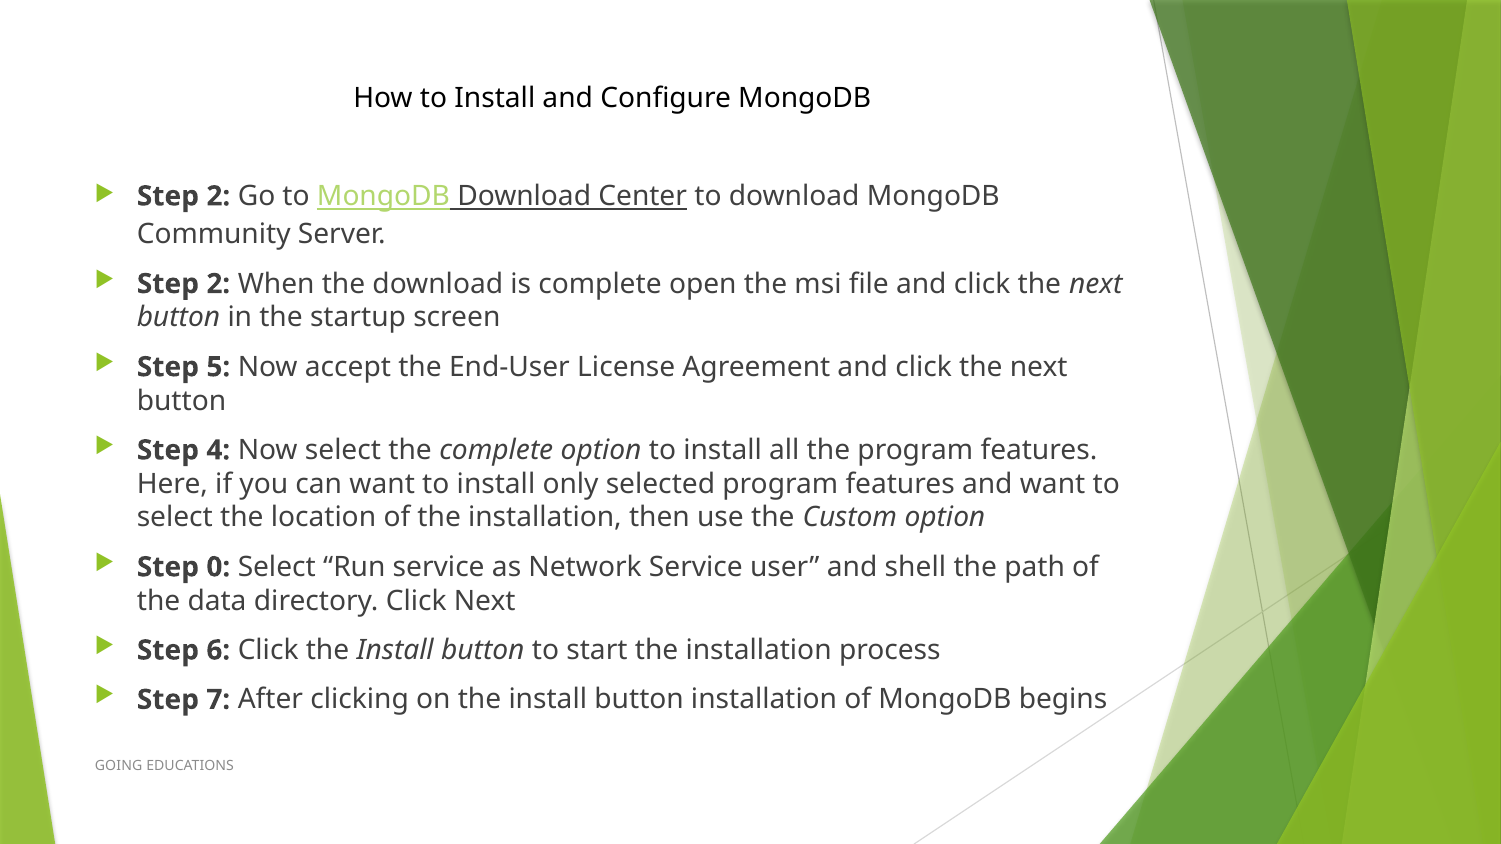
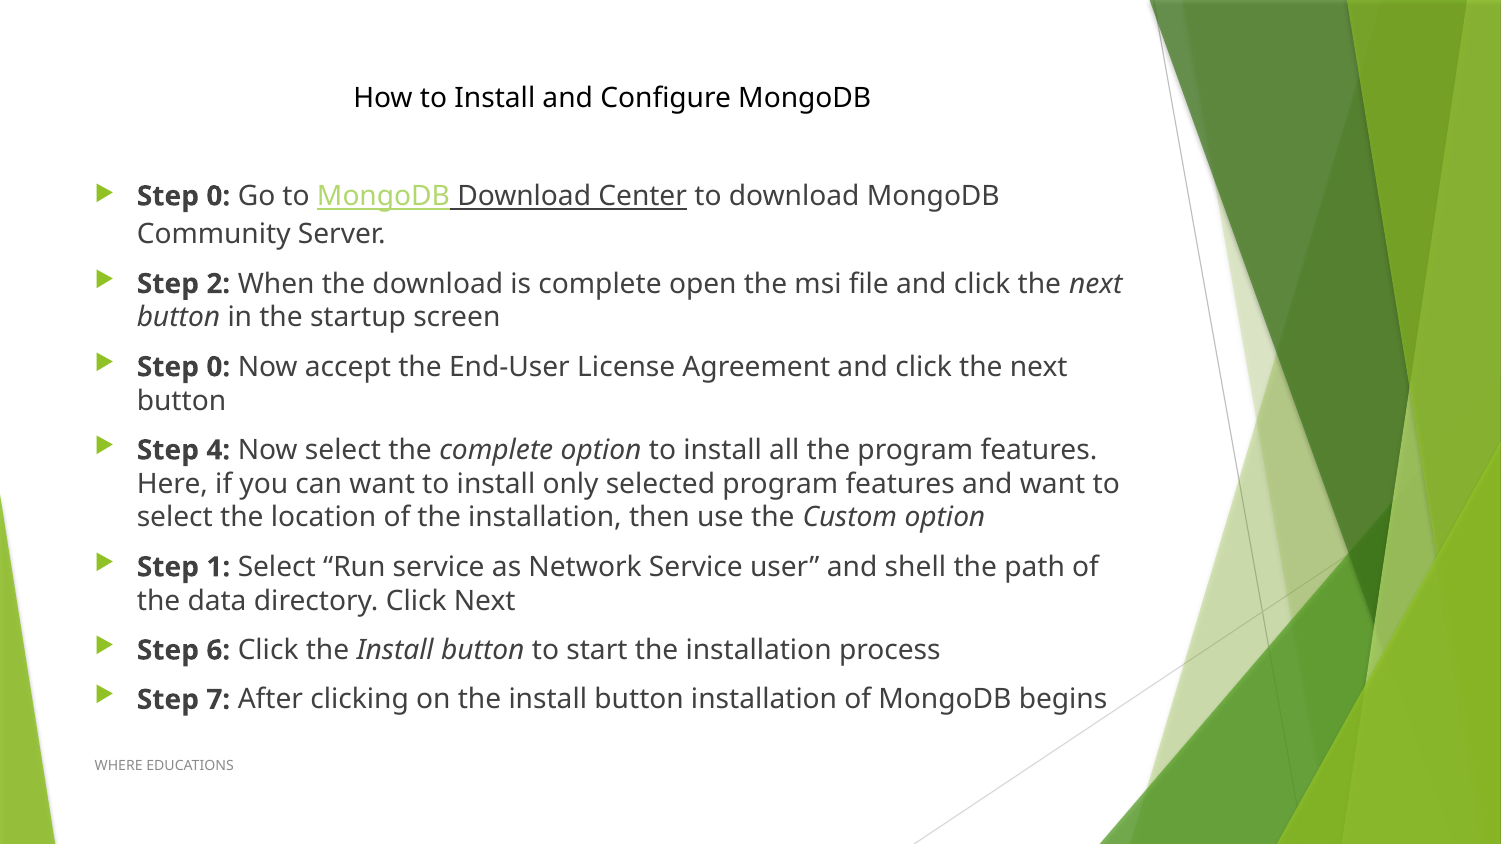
2: 2 -> 0 (218, 196)
5: 5 -> 0 (218, 367)
0: 0 -> 1 (218, 567)
GOING: GOING -> WHERE (119, 766)
